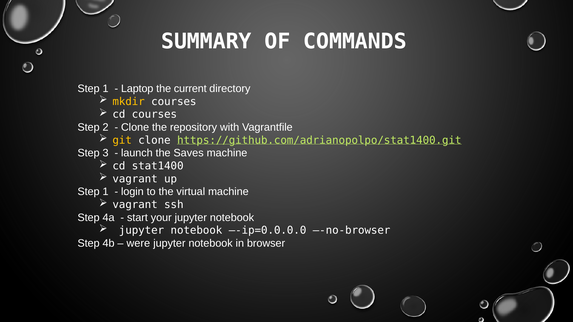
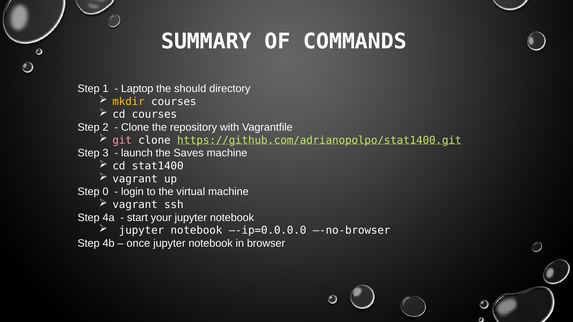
current: current -> should (190, 89)
git colour: yellow -> pink (122, 140)
1: 1 -> 0 (106, 192)
were: were -> once (138, 243)
